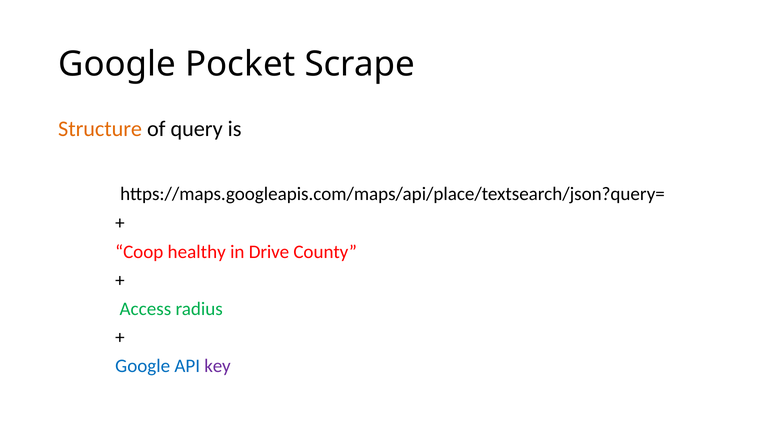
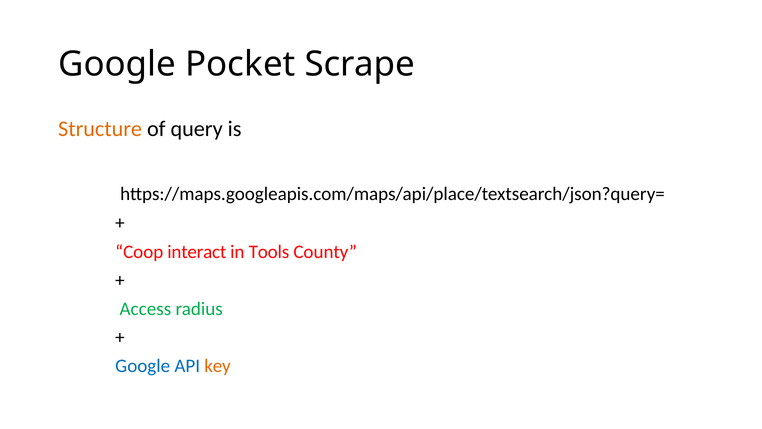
healthy: healthy -> interact (197, 251)
Drive: Drive -> Tools (269, 251)
key colour: purple -> orange (217, 366)
